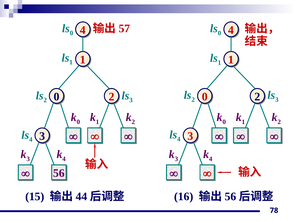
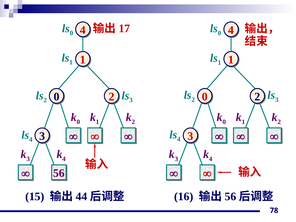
57: 57 -> 17 (124, 29)
